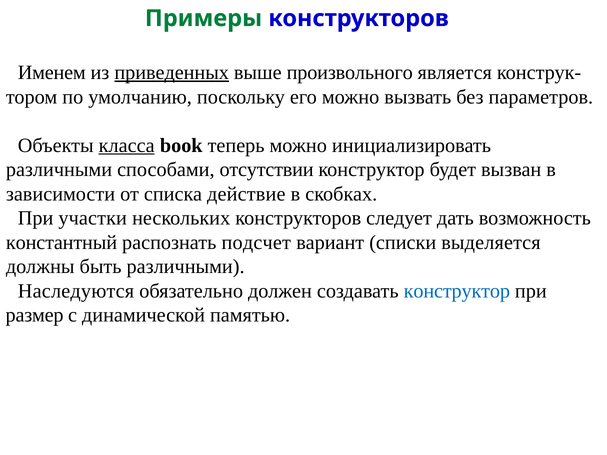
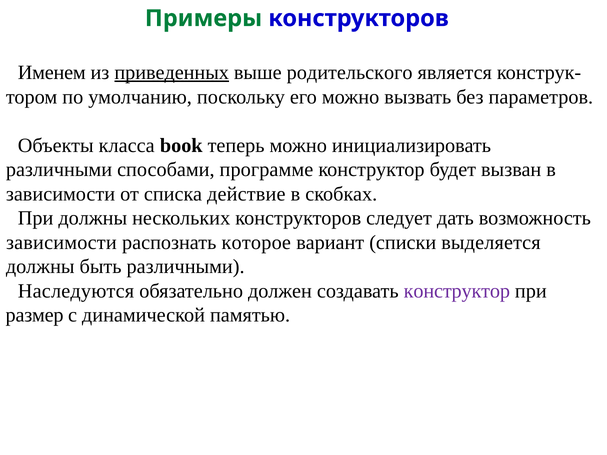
произвольного: произвольного -> родительского (350, 73)
класса underline: present -> none (127, 145)
отсутствии: отсутствии -> программе (266, 170)
При участки: участки -> должны (93, 218)
константный: константный -> зависимости (61, 243)
подсчет: подсчет -> которое (256, 243)
конструктор colour: blue -> purple (457, 291)
